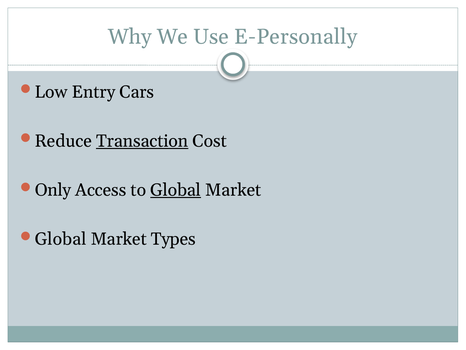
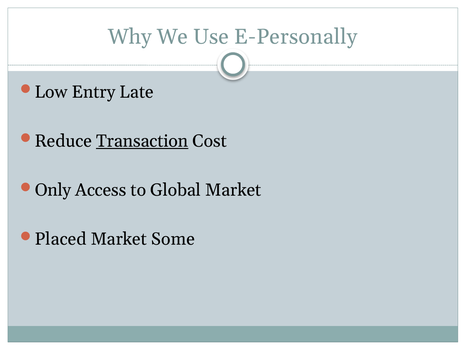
Cars: Cars -> Late (137, 92)
Global underline: present -> none (176, 190)
Global: Global -> Placed (61, 239)
Types: Types -> Some (173, 239)
